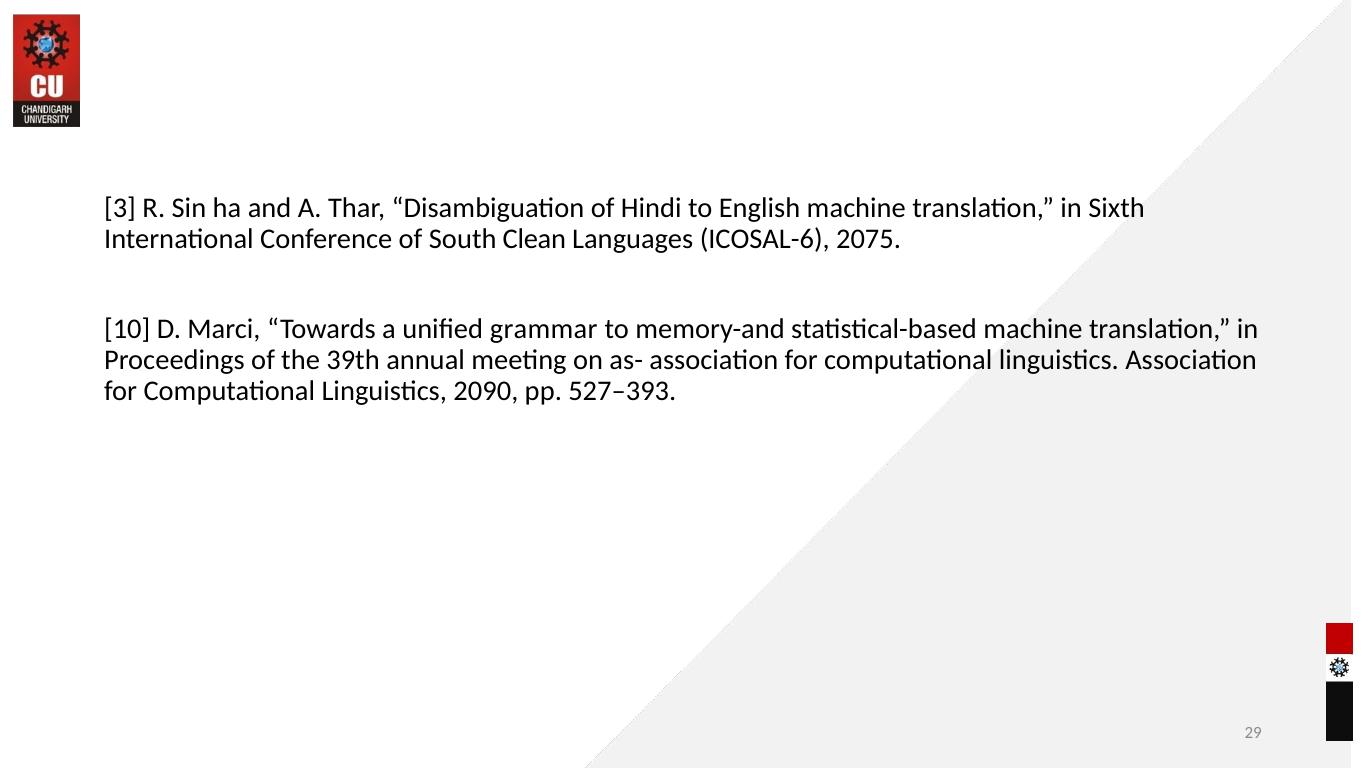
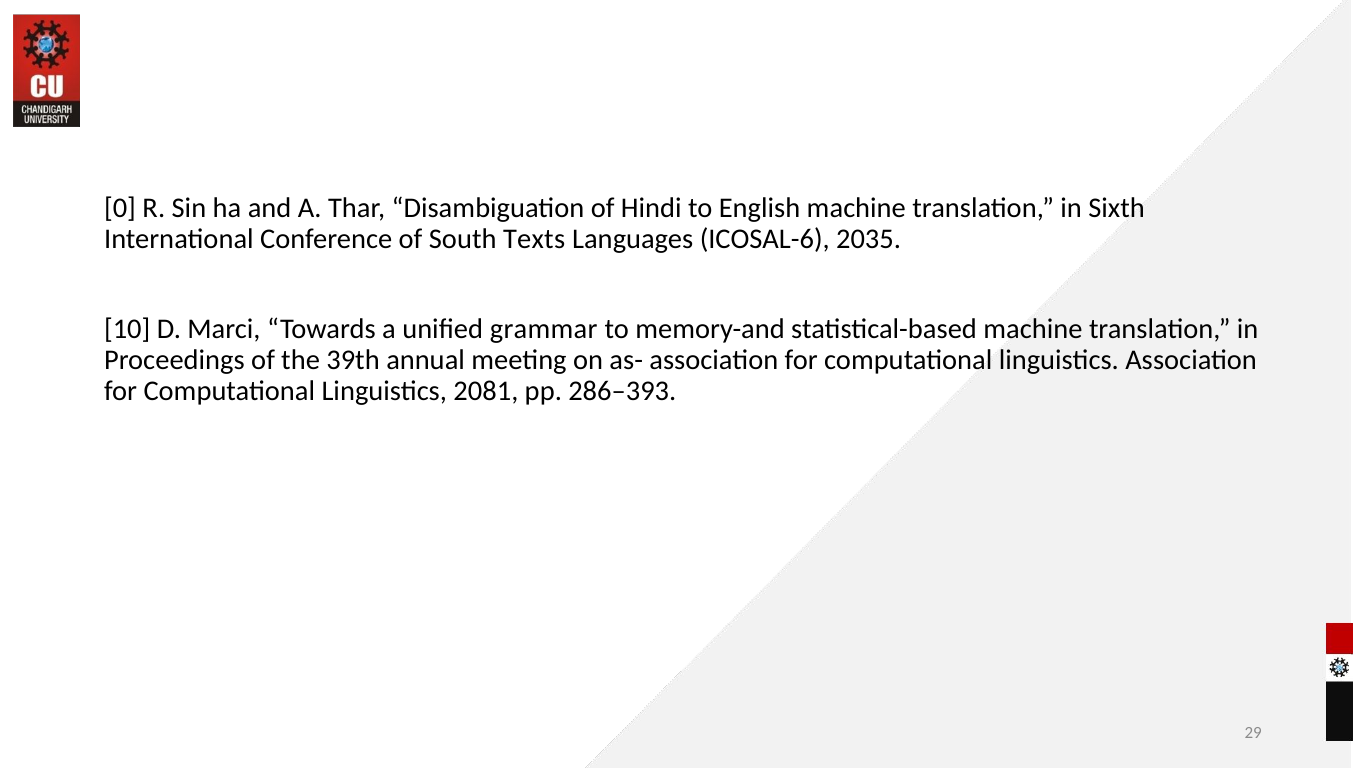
3: 3 -> 0 (120, 208)
Clean: Clean -> Texts (534, 239)
2075: 2075 -> 2035 (869, 239)
2090: 2090 -> 2081 (486, 391)
527–393: 527–393 -> 286–393 (622, 391)
